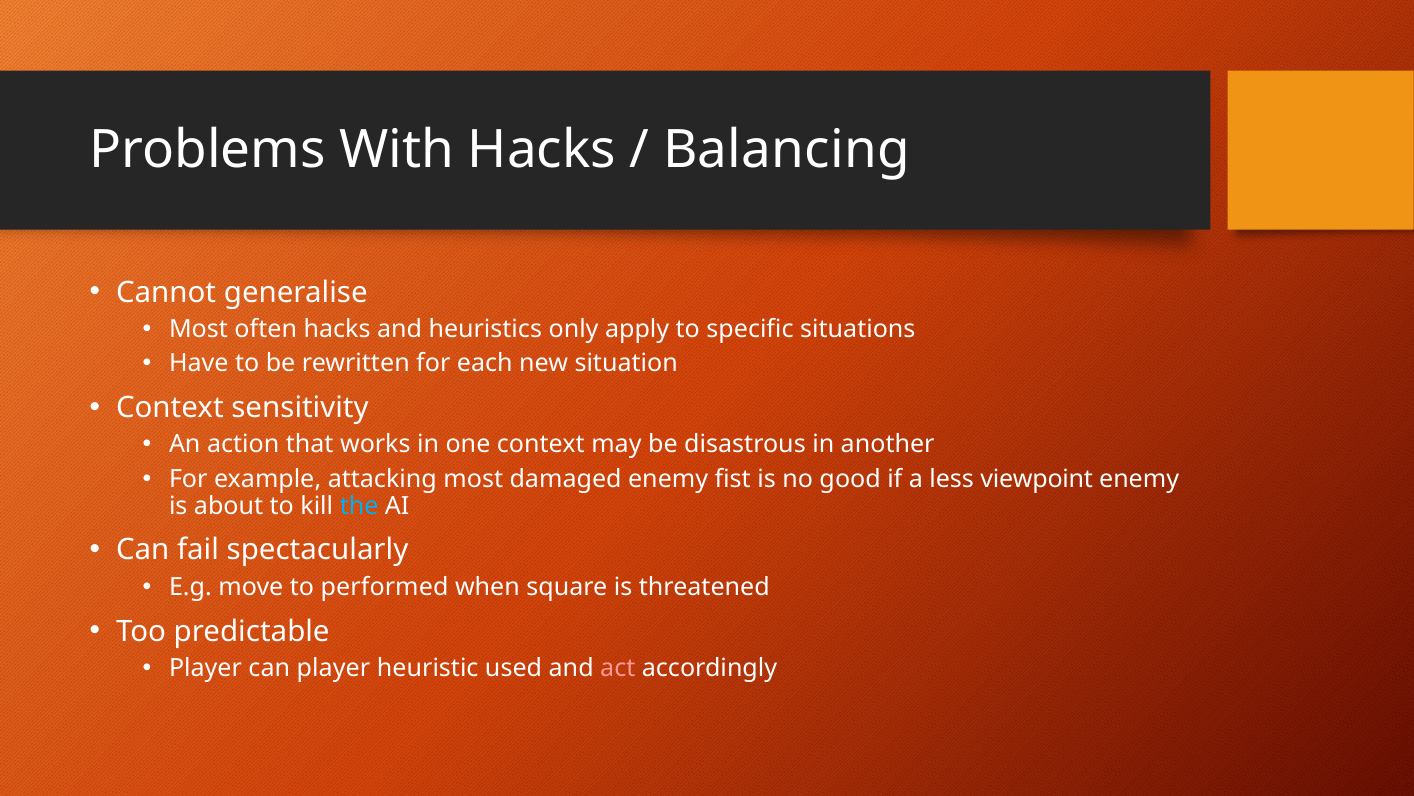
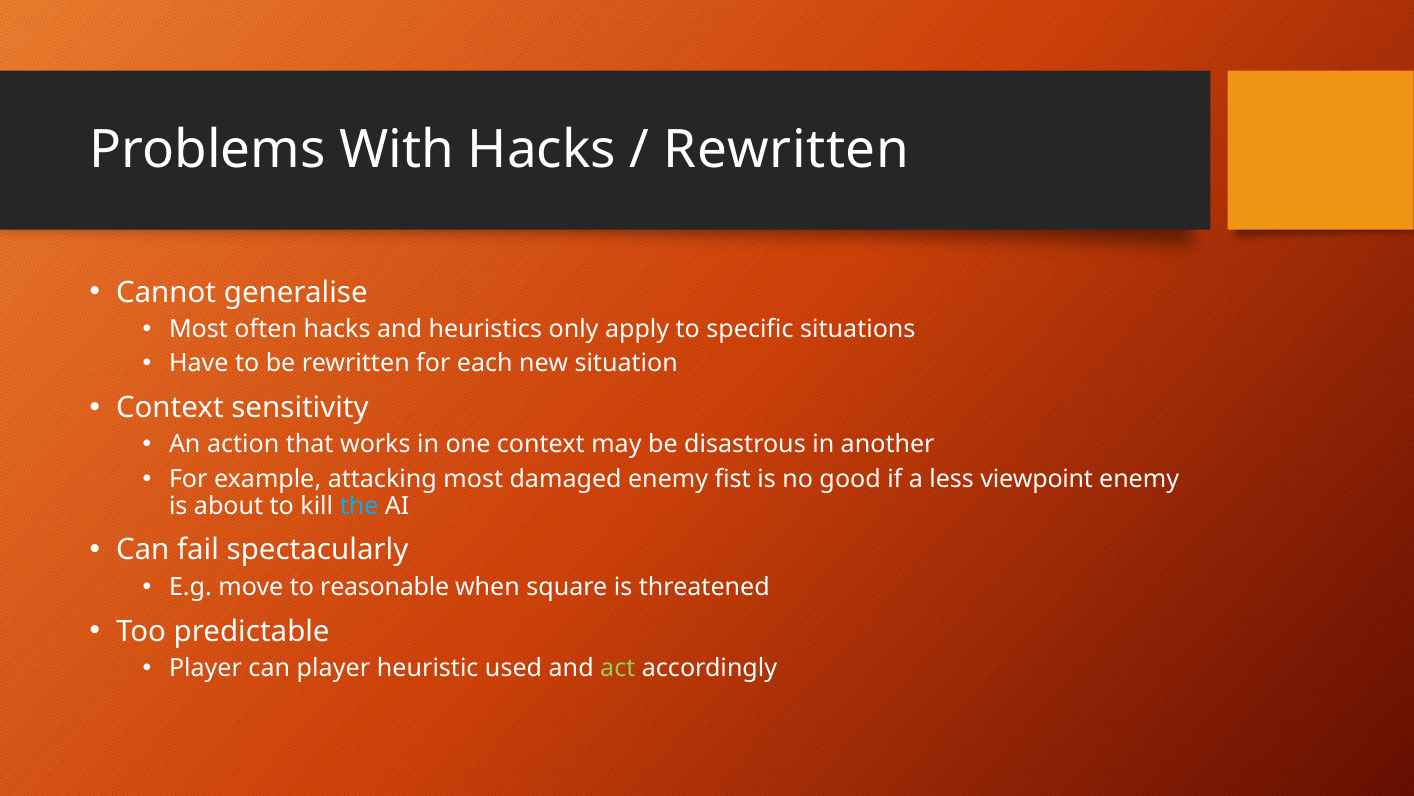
Balancing: Balancing -> Rewritten (786, 150)
performed: performed -> reasonable (385, 587)
act colour: pink -> light green (618, 668)
